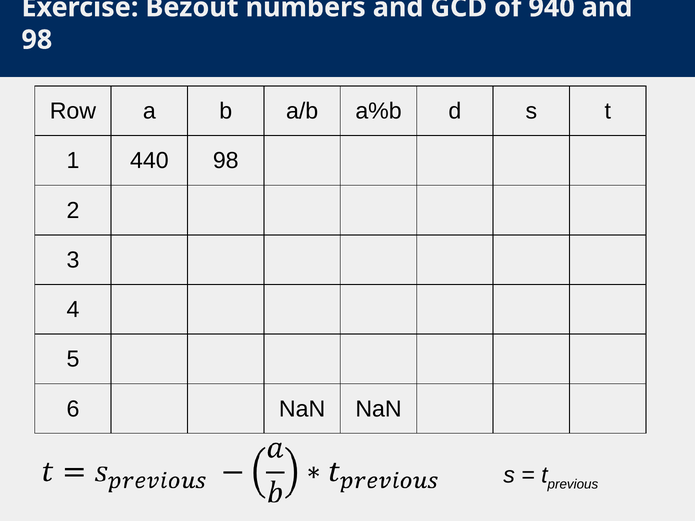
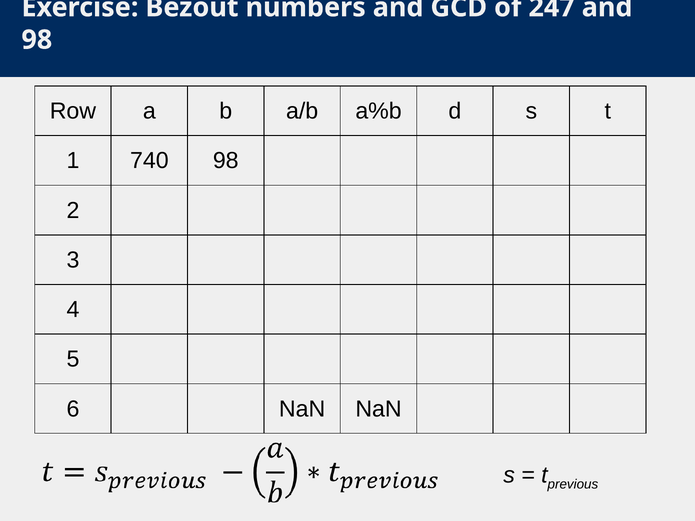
940: 940 -> 247 (552, 7)
440: 440 -> 740 (149, 161)
